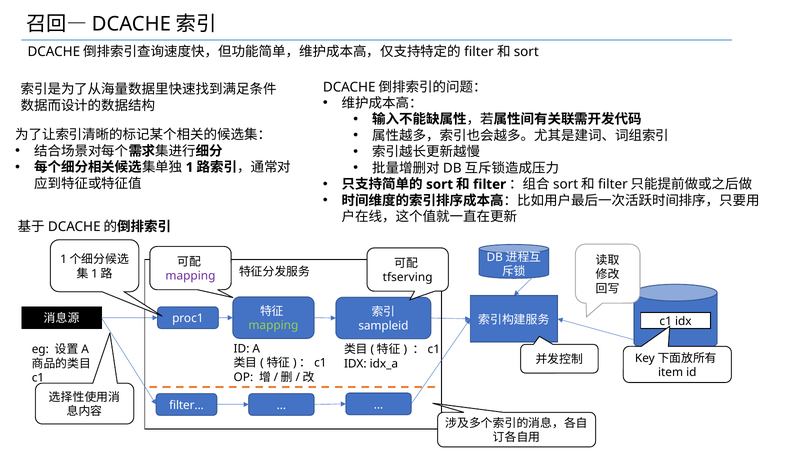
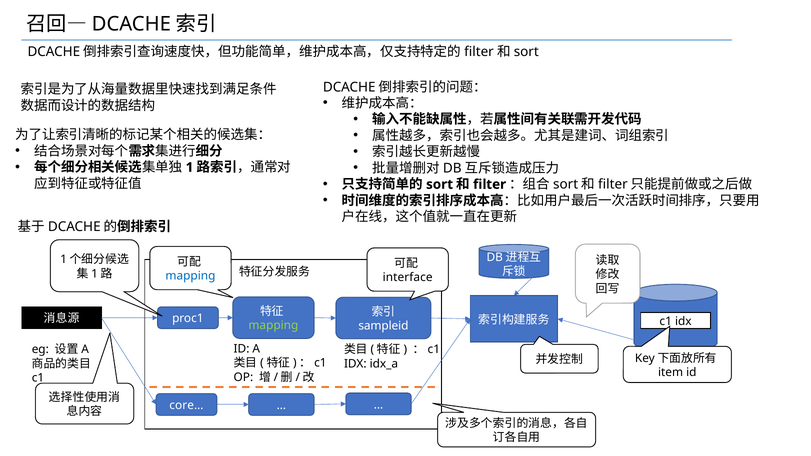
mapping colour: purple -> blue (190, 276)
tfserving: tfserving -> interface (408, 278)
filter…: filter… -> core… (186, 405)
